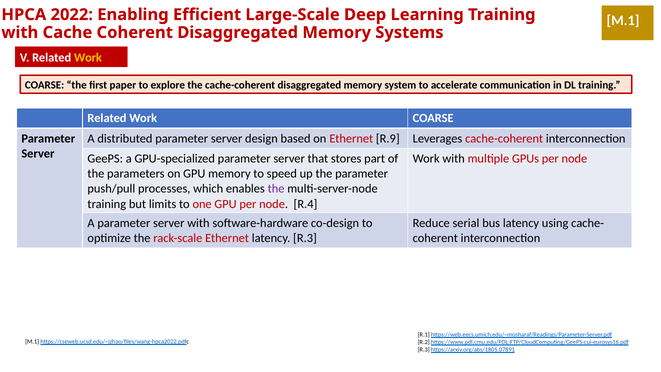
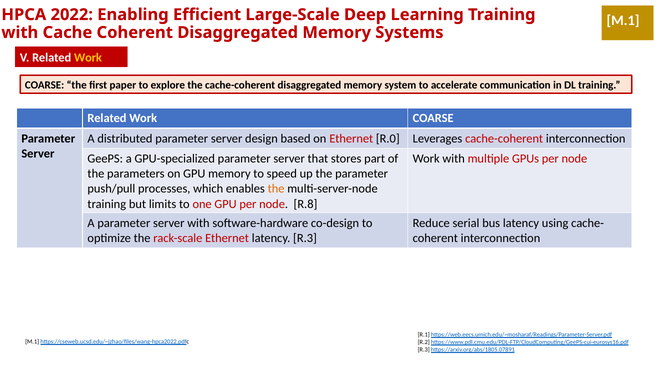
R.9: R.9 -> R.0 (388, 138)
the colour: purple -> orange (276, 189)
R.4: R.4 -> R.8 (305, 204)
